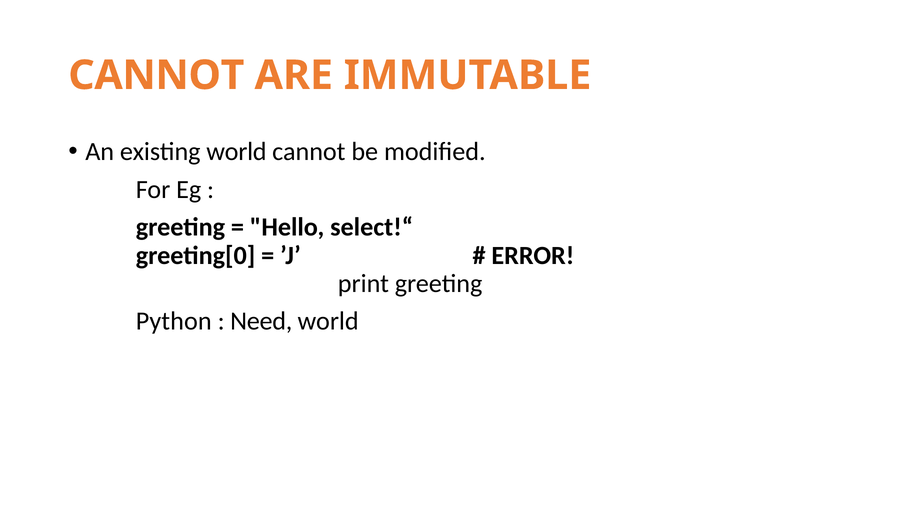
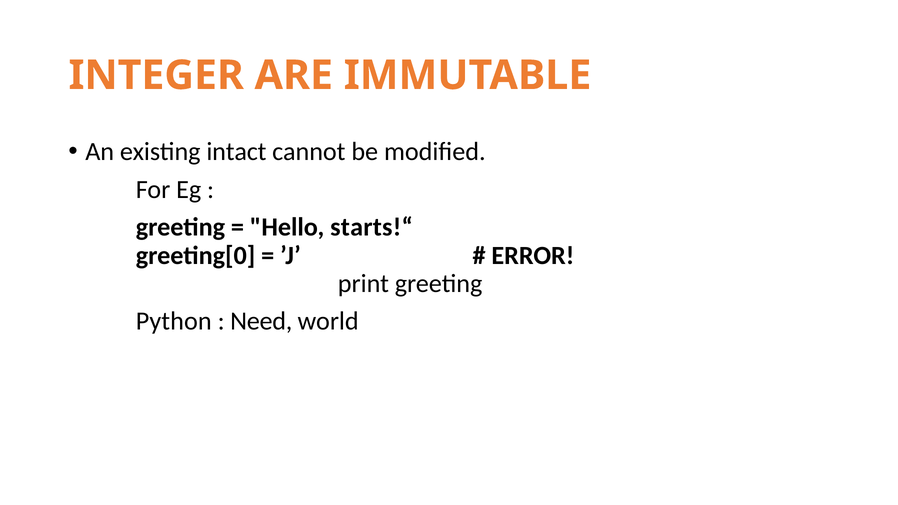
CANNOT: CANNOT -> INTEGER (156, 75)
existing world: world -> intact (236, 152)
select!“: select!“ -> starts!“ (372, 227)
